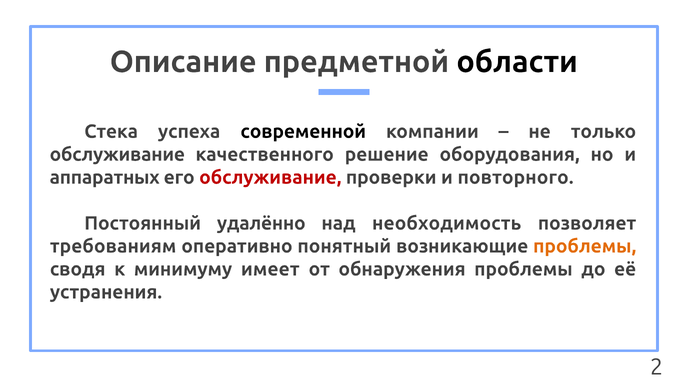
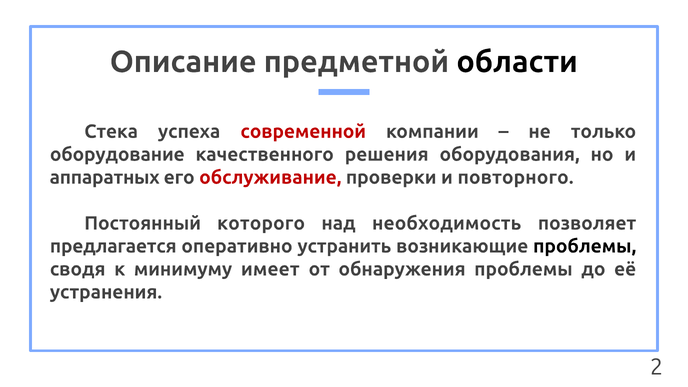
современной colour: black -> red (303, 131)
обслуживание: обслуживание -> оборудование (117, 154)
решение: решение -> решения (387, 154)
удалённо: удалённо -> которого (261, 223)
требованиям: требованиям -> предлагается (113, 246)
понятный: понятный -> устранить (344, 246)
проблемы colour: orange -> black (585, 246)
